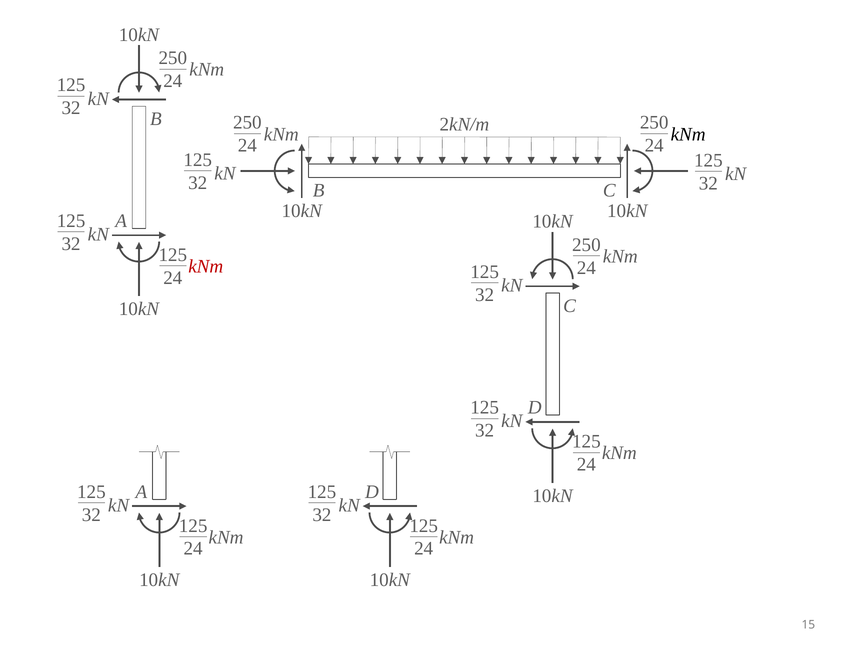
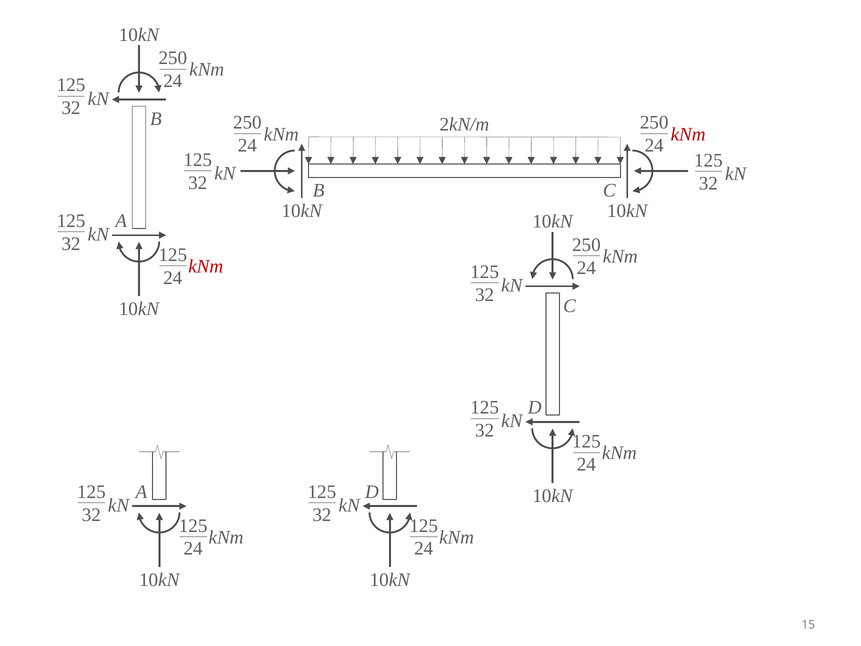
kNm colour: black -> red (688, 134)
